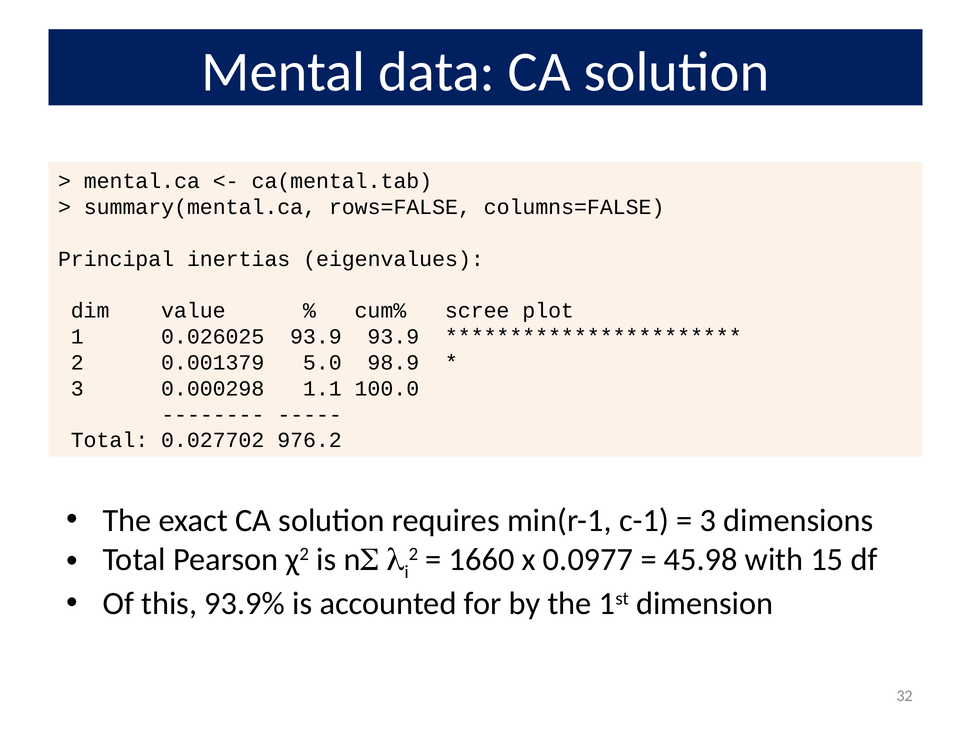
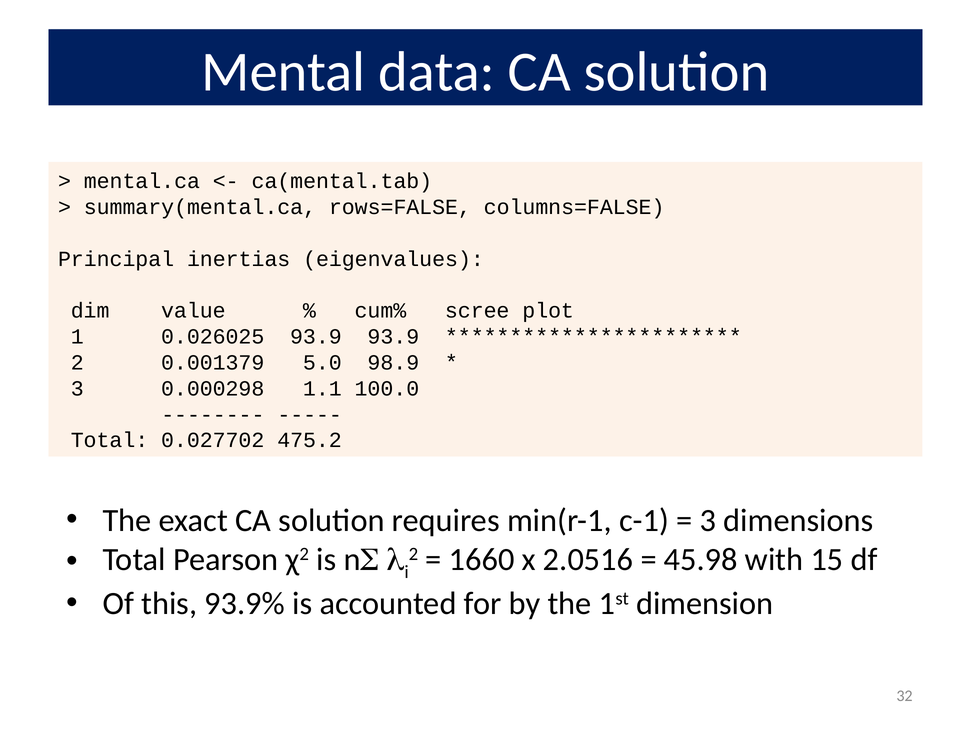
976.2: 976.2 -> 475.2 (310, 440)
0.0977: 0.0977 -> 2.0516 (588, 559)
